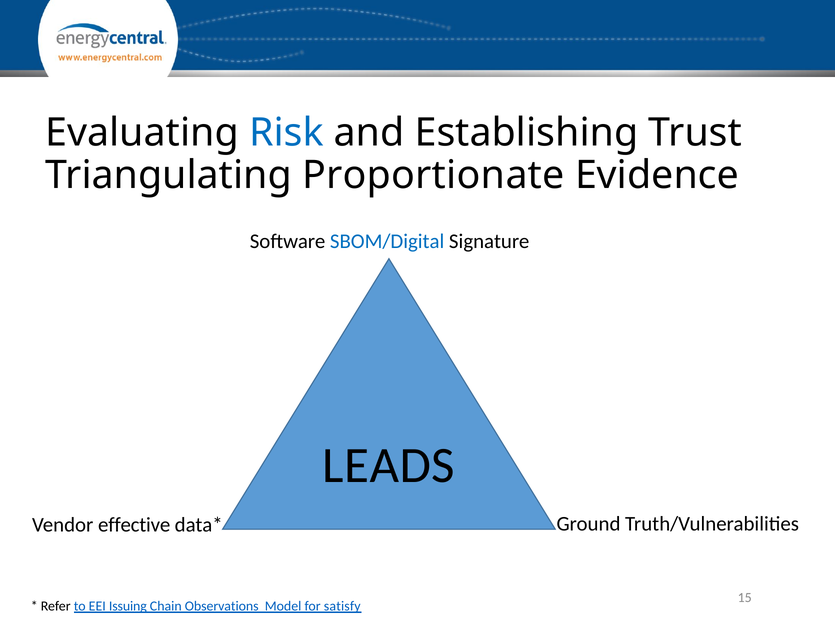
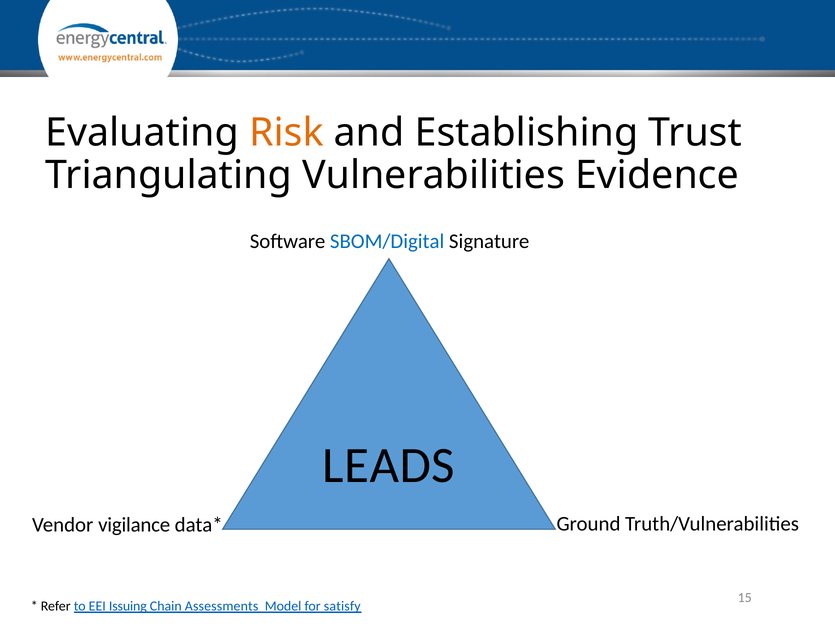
Risk colour: blue -> orange (286, 133)
Proportionate: Proportionate -> Vulnerabilities (434, 176)
effective: effective -> vigilance (134, 525)
Observations: Observations -> Assessments (222, 606)
